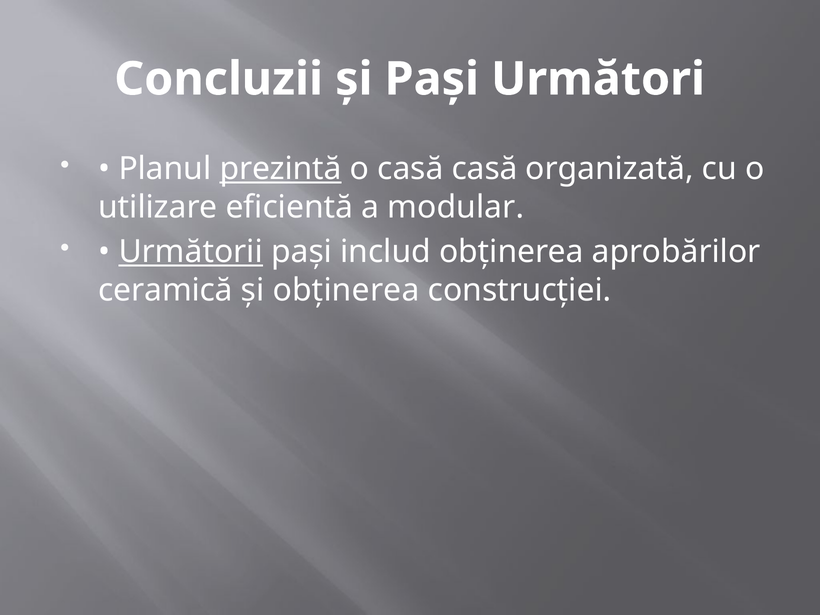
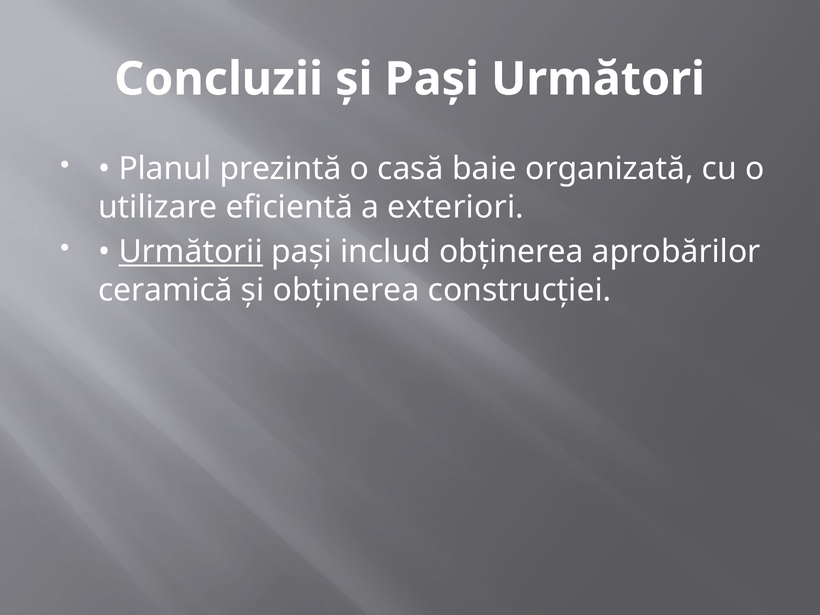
prezintă underline: present -> none (281, 169)
casă casă: casă -> baie (484, 169)
modular: modular -> exteriori (456, 207)
